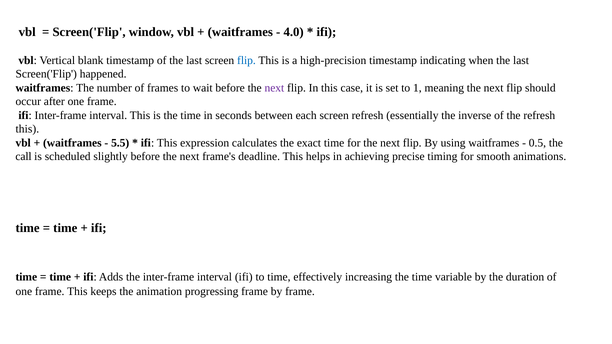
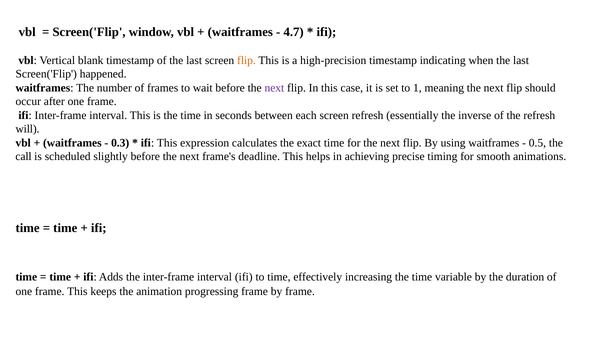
4.0: 4.0 -> 4.7 (294, 32)
flip colour: blue -> orange (246, 60)
this: this -> will (27, 129)
5.5: 5.5 -> 0.3 (120, 143)
